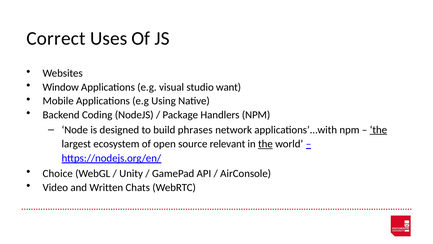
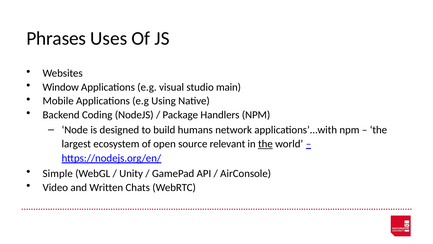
Correct: Correct -> Phrases (56, 38)
want: want -> main (228, 87)
phrases: phrases -> humans (195, 130)
the underline: present -> none (378, 130)
Choice: Choice -> Simple (58, 173)
